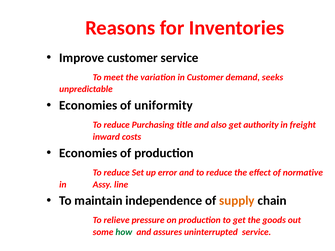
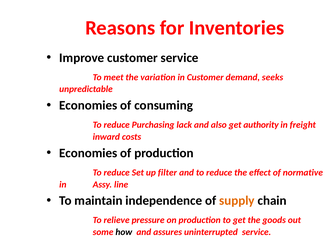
uniformity: uniformity -> consuming (164, 106)
title: title -> lack (184, 125)
error: error -> filter (167, 173)
how colour: green -> black (124, 232)
